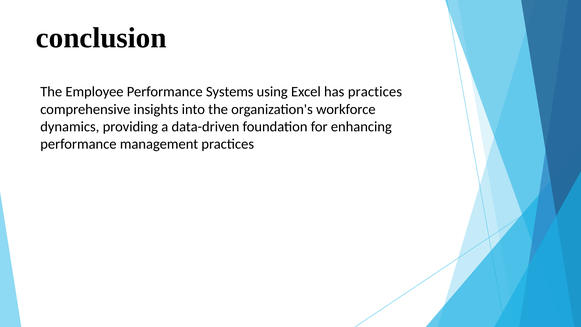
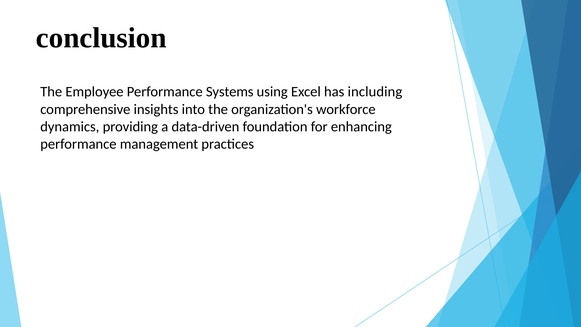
has practices: practices -> including (375, 92)
